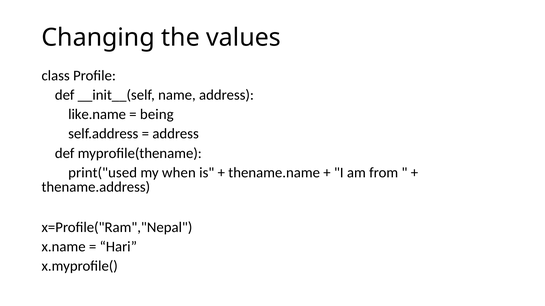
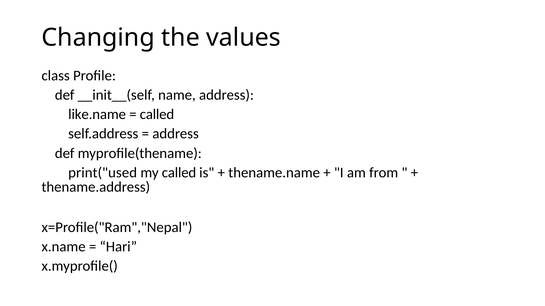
being: being -> called (157, 115)
my when: when -> called (179, 173)
